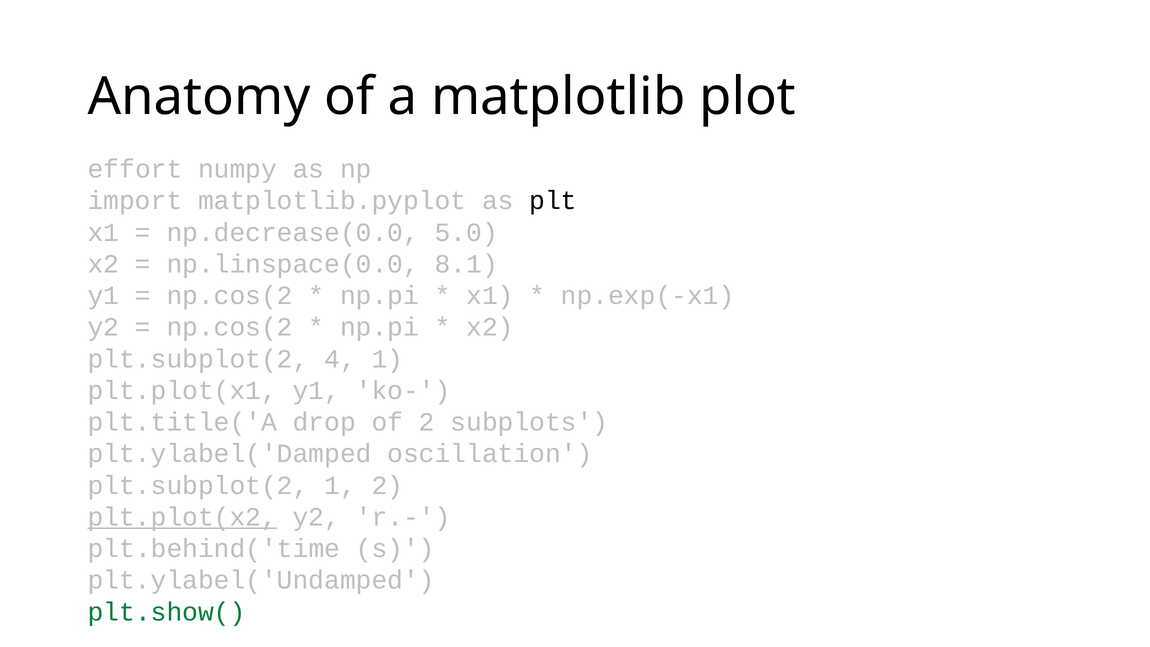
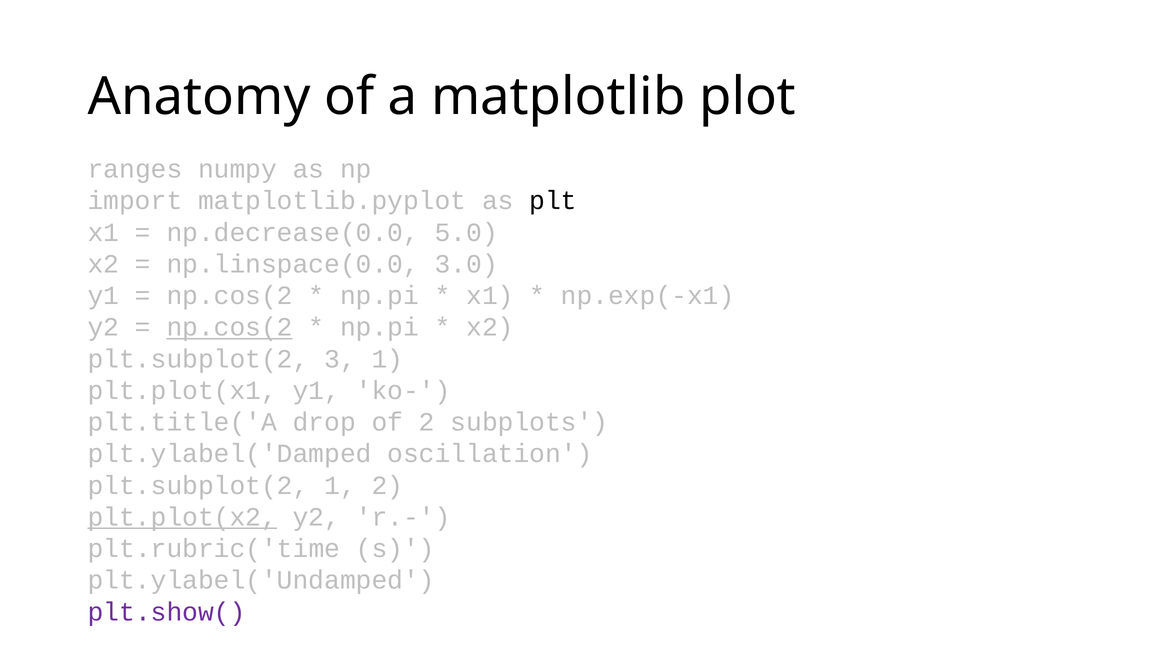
effort: effort -> ranges (135, 169)
8.1: 8.1 -> 3.0 (466, 264)
np.cos(2 underline: none -> present (230, 327)
4: 4 -> 3 (340, 359)
plt.behind('time: plt.behind('time -> plt.rubric('time (214, 548)
plt.show( colour: green -> purple (167, 612)
